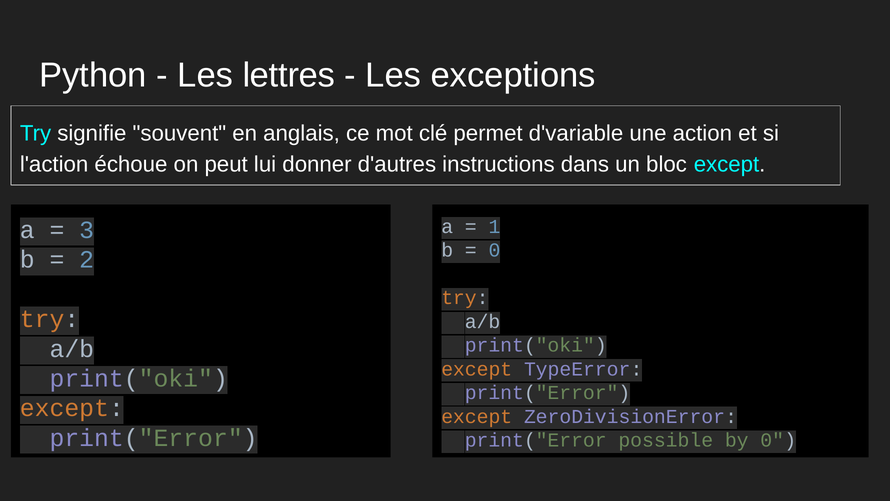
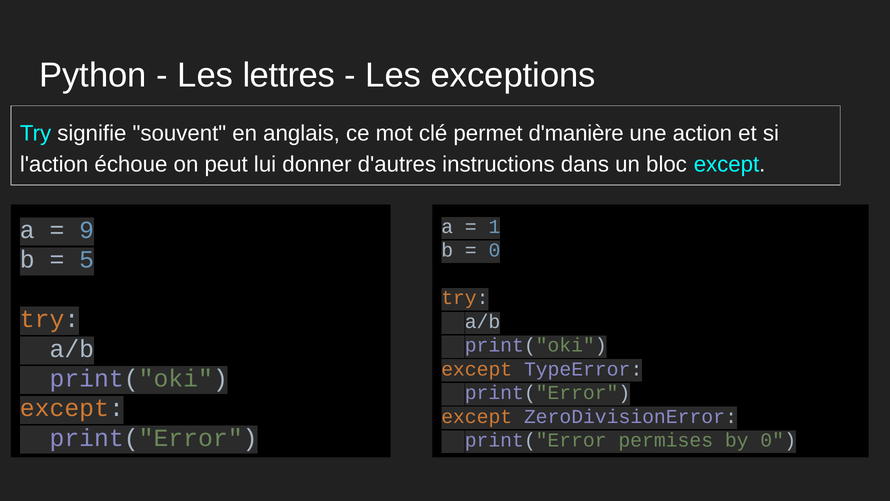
d'variable: d'variable -> d'manière (576, 134)
3: 3 -> 9 (87, 230)
2: 2 -> 5 (87, 260)
possible: possible -> permises (666, 440)
